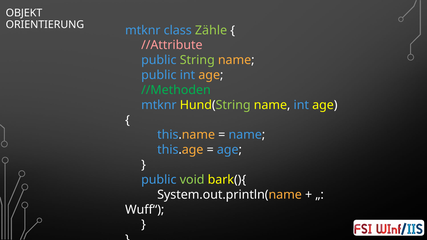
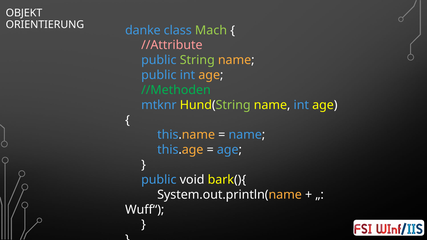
ORIENTIERUNG mtknr: mtknr -> danke (143, 30)
Zähle: Zähle -> Mach (211, 30)
void colour: light green -> white (192, 180)
